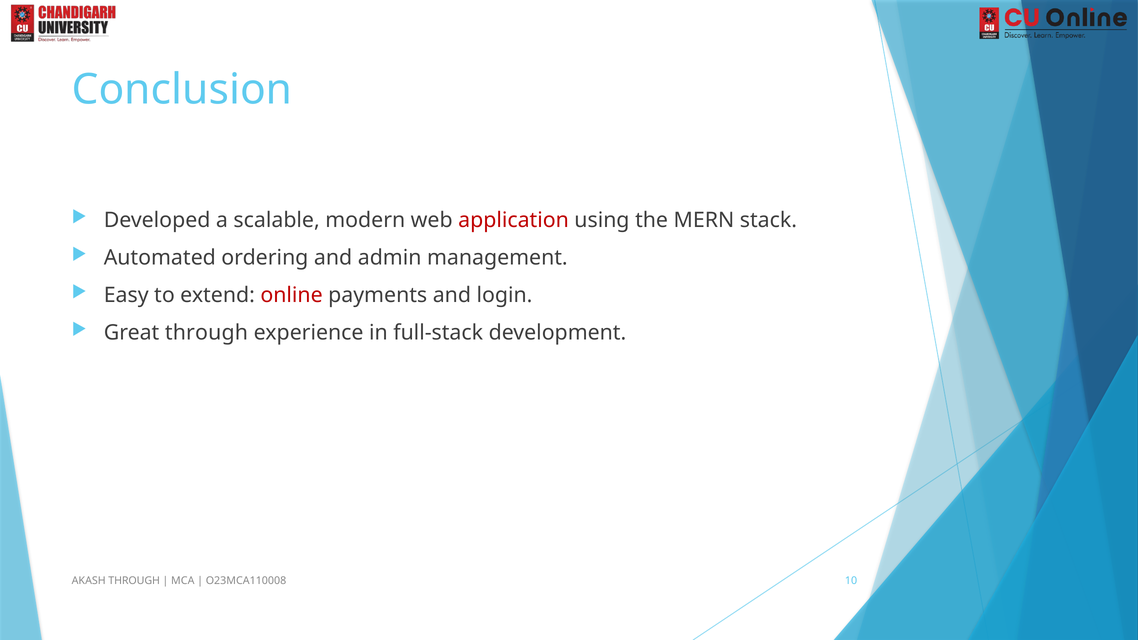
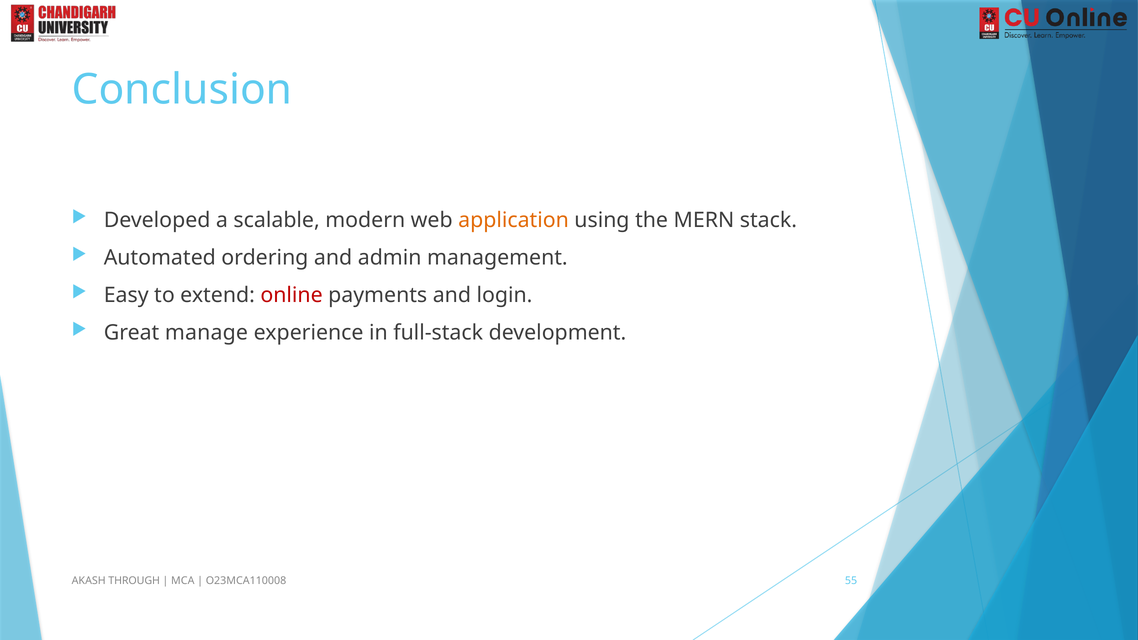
application colour: red -> orange (514, 220)
Great through: through -> manage (206, 333)
10: 10 -> 55 (851, 581)
